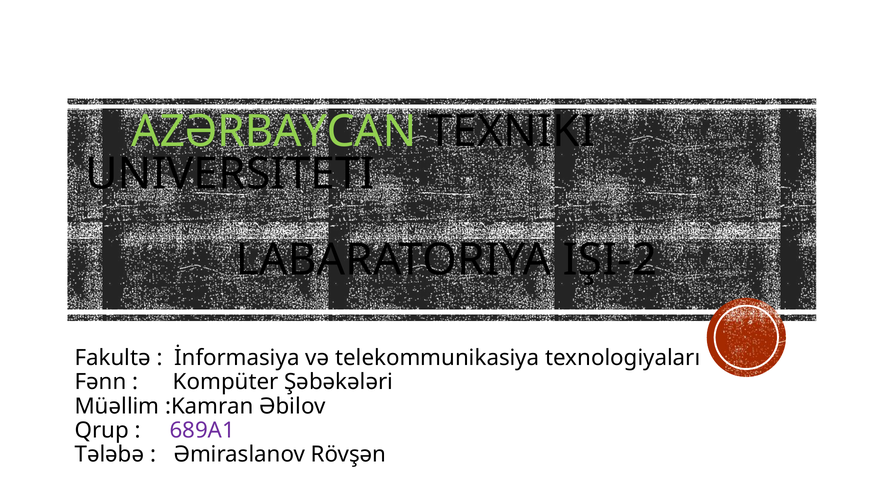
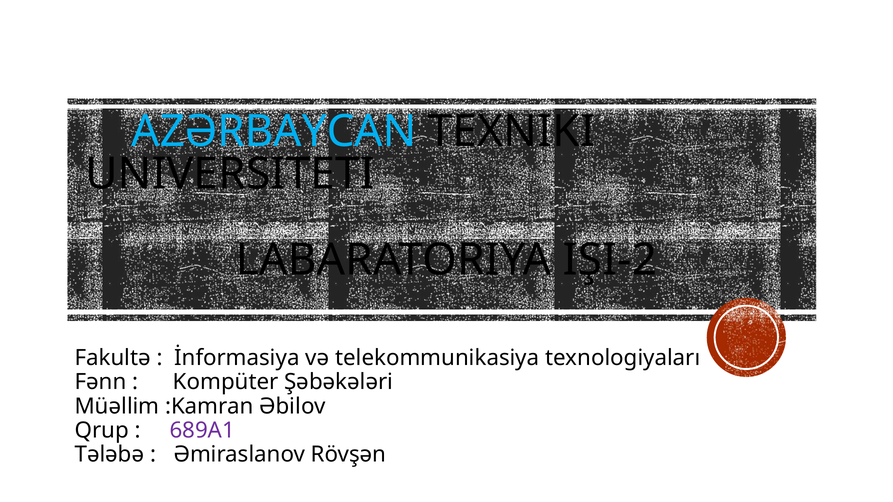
AZƏRBAYCAN colour: light green -> light blue (274, 131)
